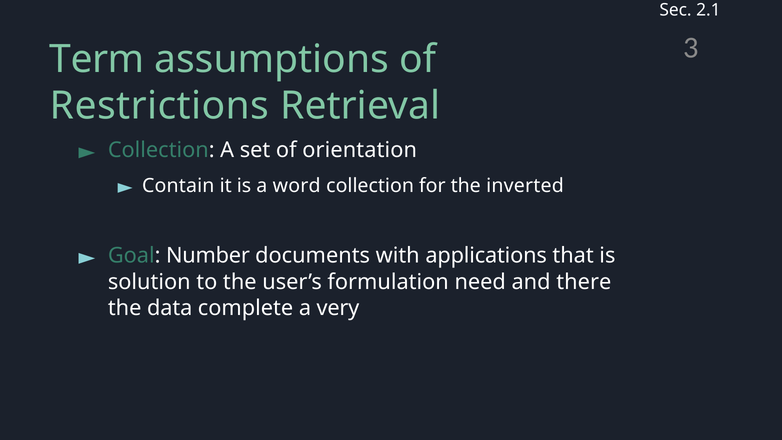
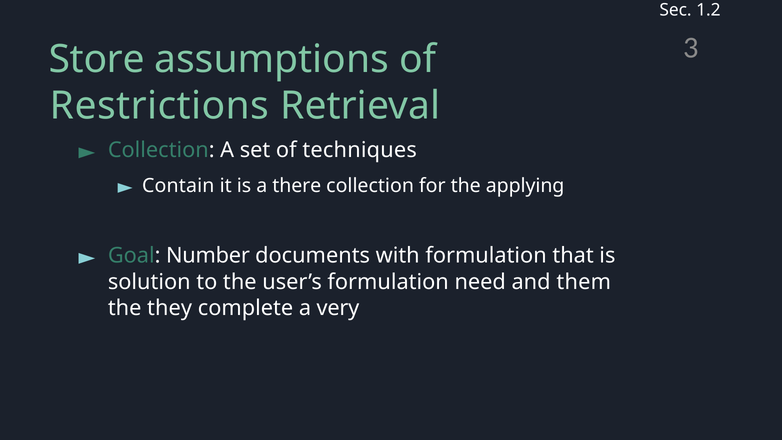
2.1: 2.1 -> 1.2 (708, 10)
Term: Term -> Store (97, 59)
orientation: orientation -> techniques (360, 150)
word: word -> there (297, 186)
inverted: inverted -> applying (525, 186)
with applications: applications -> formulation (486, 256)
there: there -> them (584, 282)
data: data -> they (170, 308)
